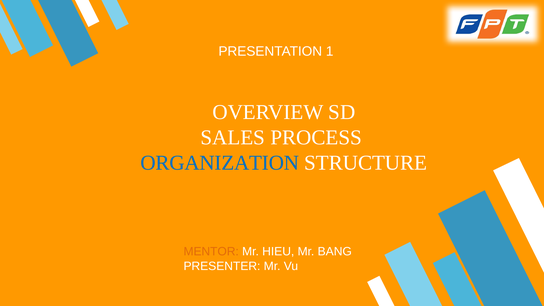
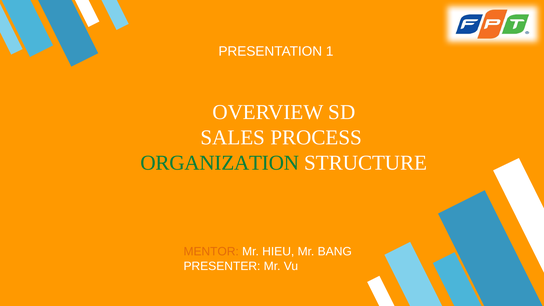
ORGANIZATION colour: blue -> green (220, 163)
